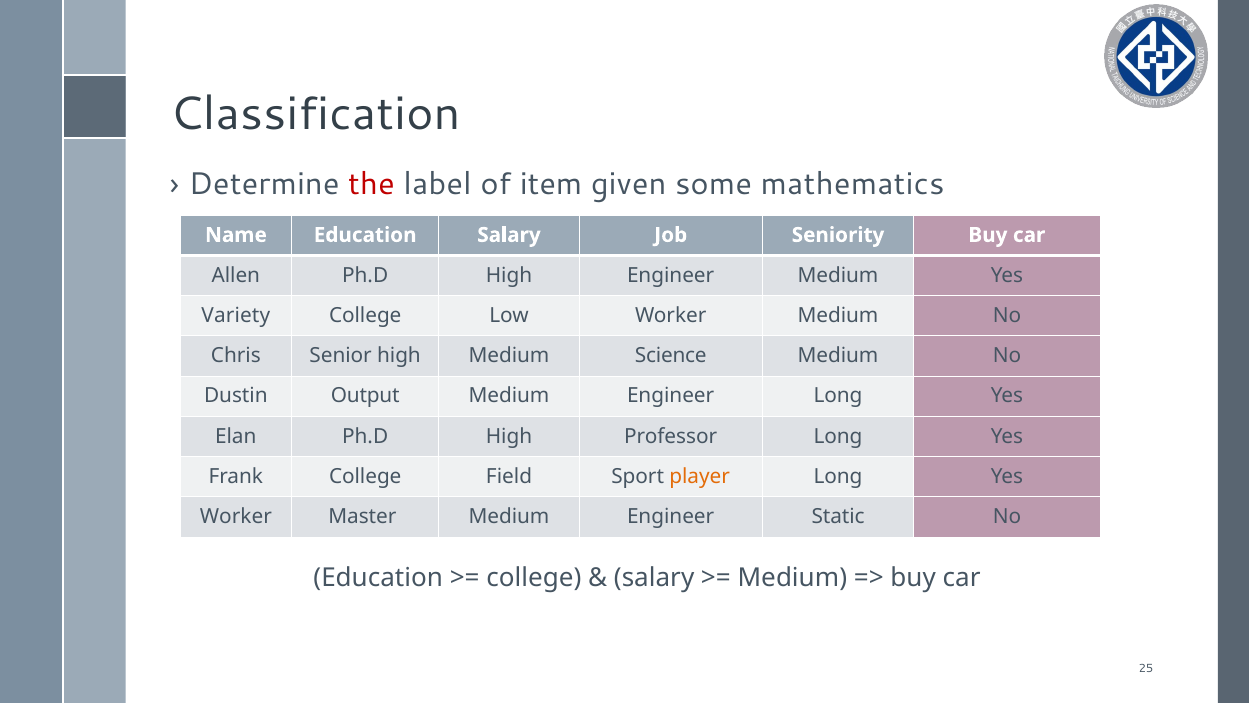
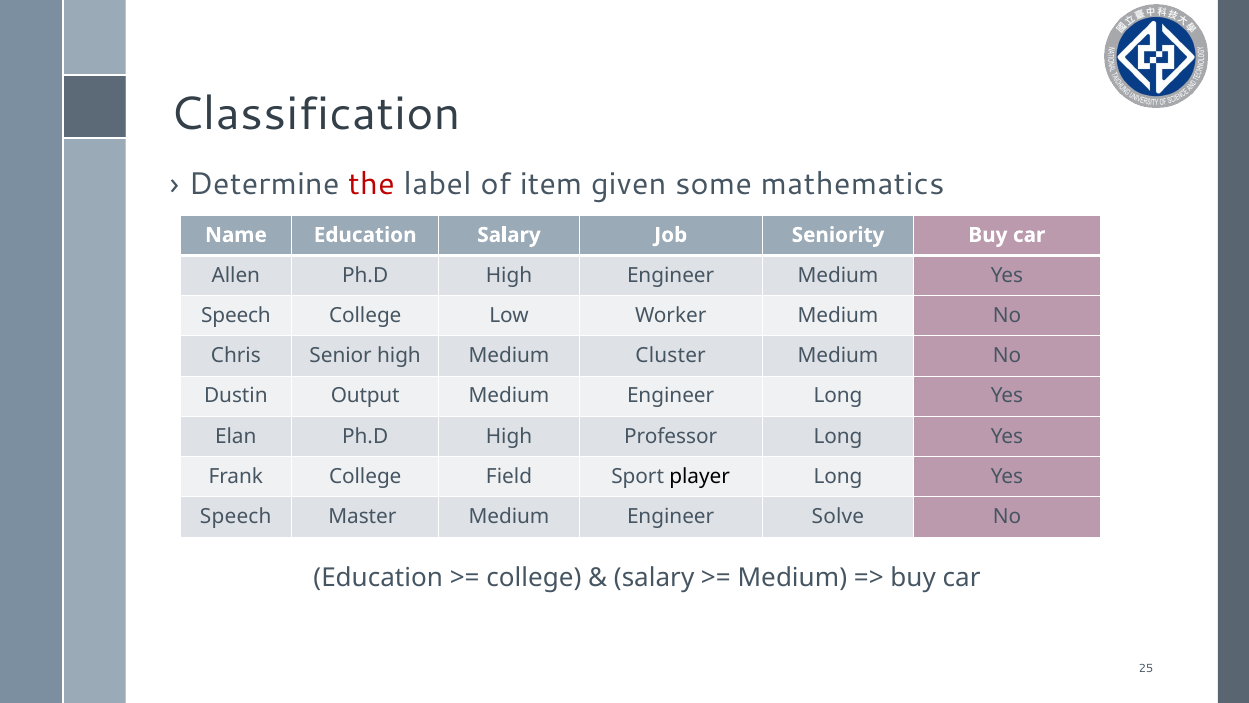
Variety: Variety -> Speech (236, 315)
Science: Science -> Cluster (671, 356)
player colour: orange -> black (700, 476)
Worker: Worker -> Speech (236, 517)
Static: Static -> Solve (838, 517)
